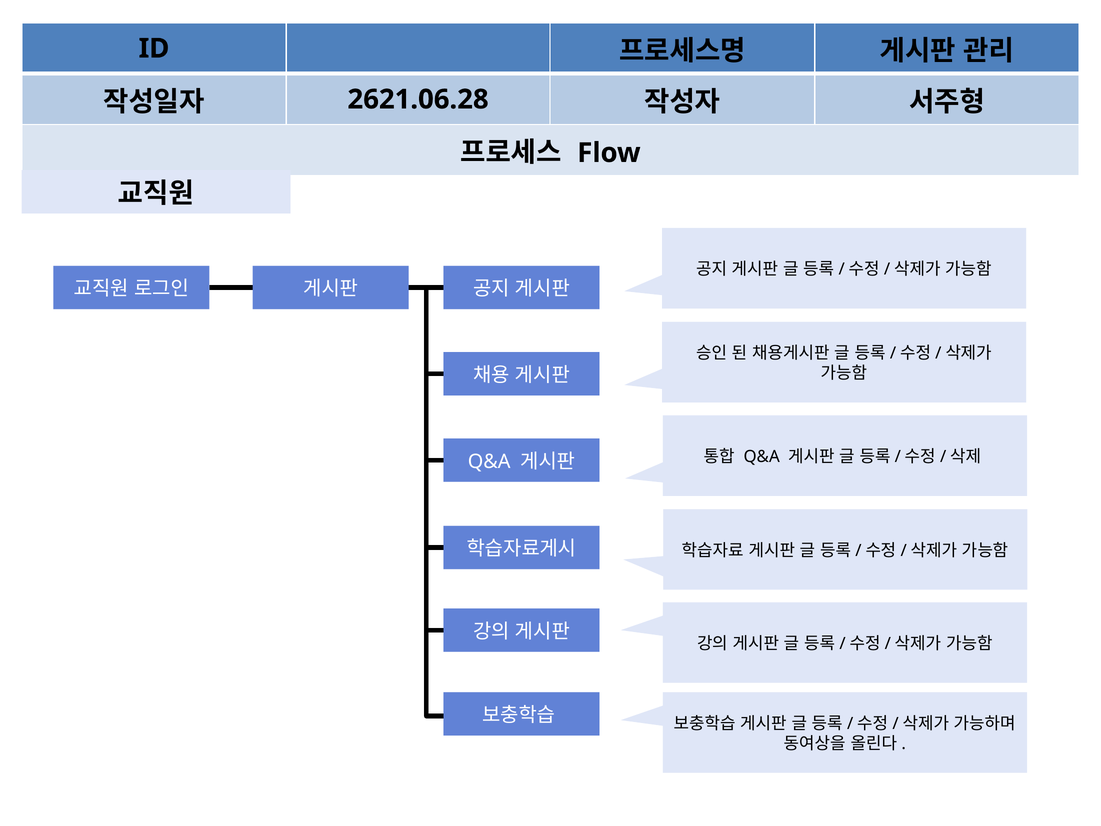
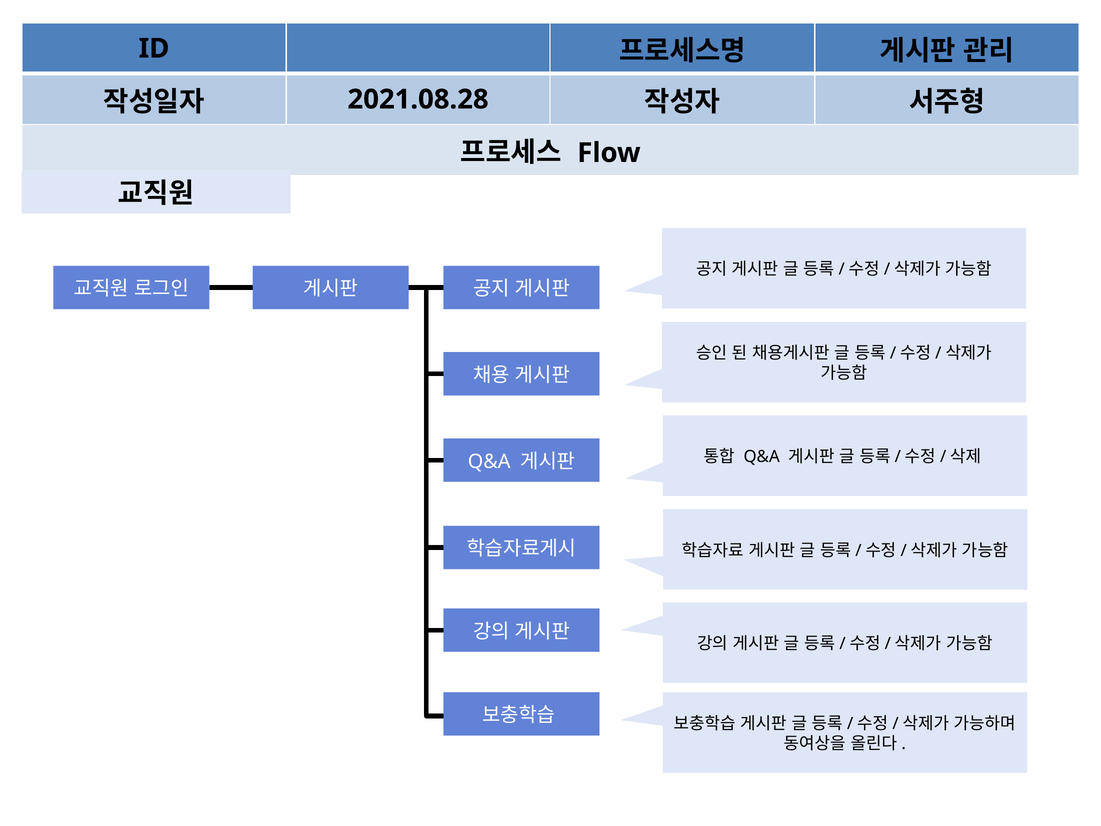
2621.06.28: 2621.06.28 -> 2021.08.28 (418, 99)
